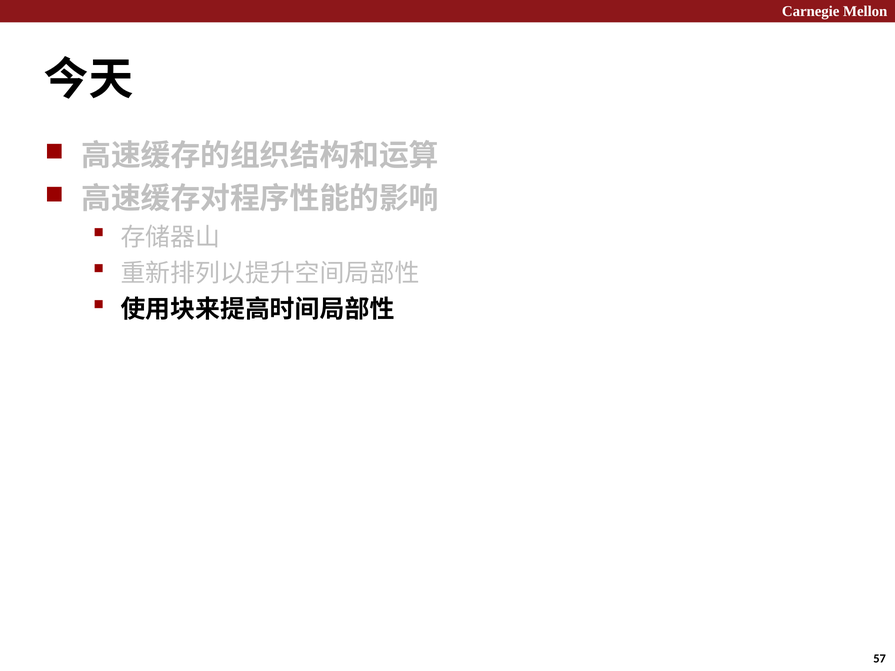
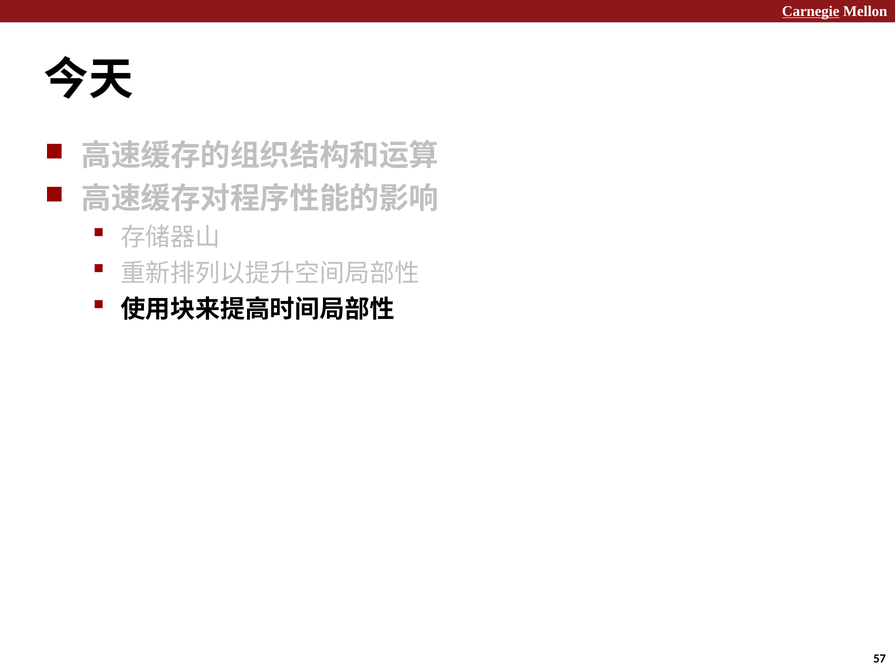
Carnegie underline: none -> present (811, 11)
